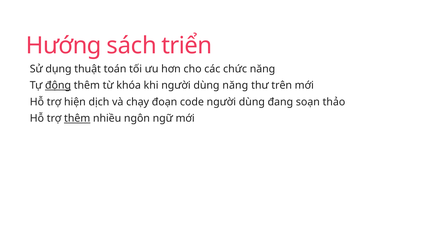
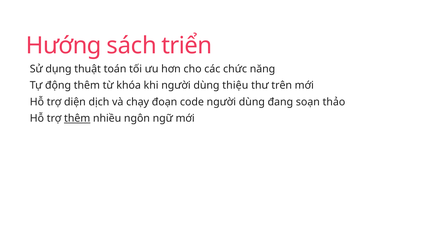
động underline: present -> none (58, 85)
dùng năng: năng -> thiệu (235, 85)
hiện: hiện -> diện (75, 102)
